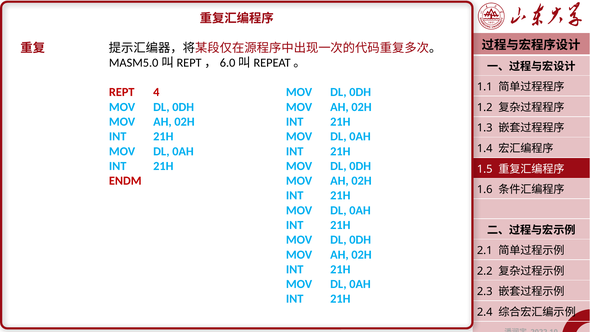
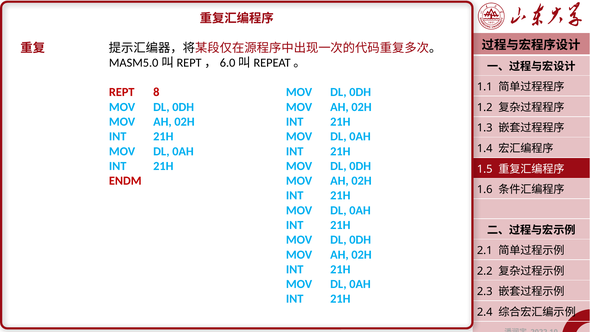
4: 4 -> 8 (156, 92)
